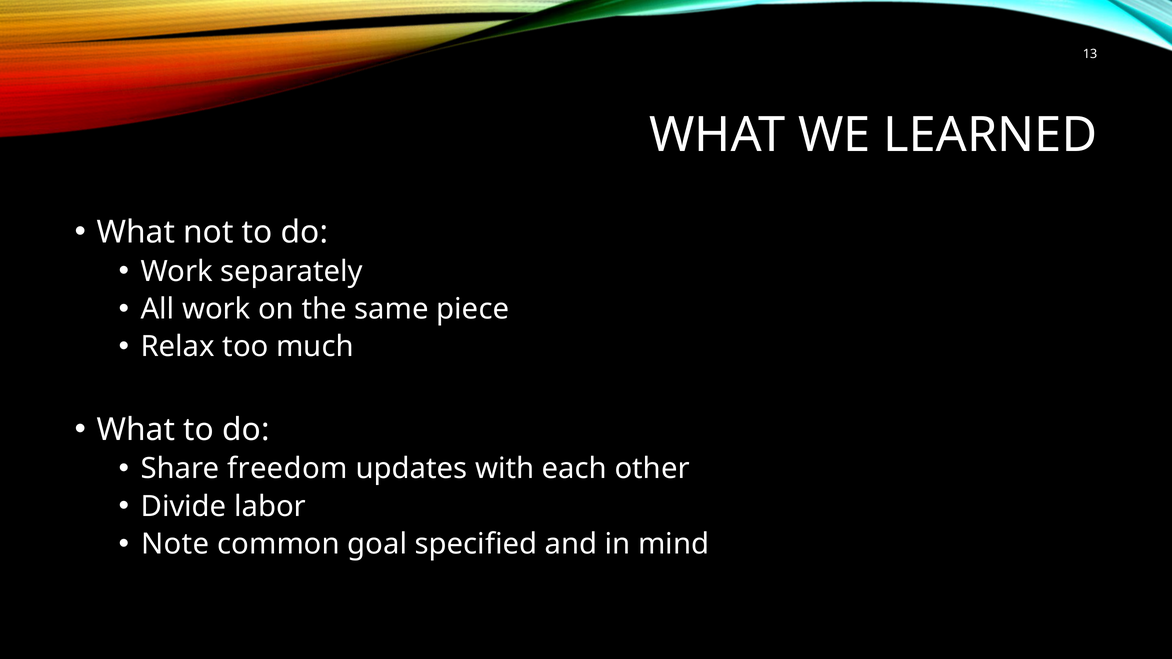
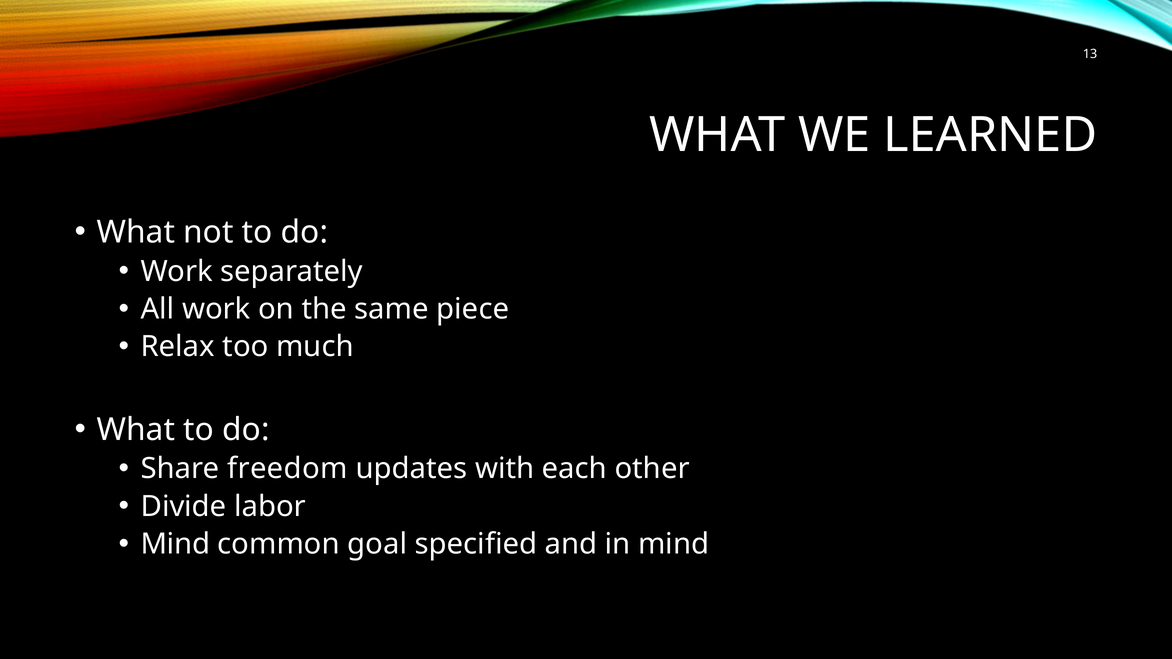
Note: Note -> Mind (175, 544)
